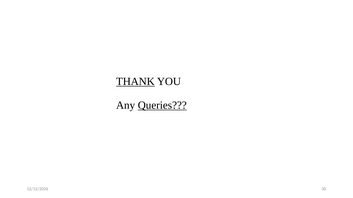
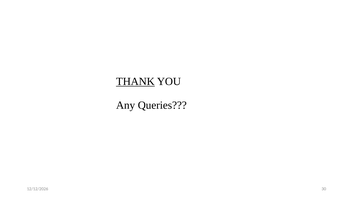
Queries underline: present -> none (162, 106)
